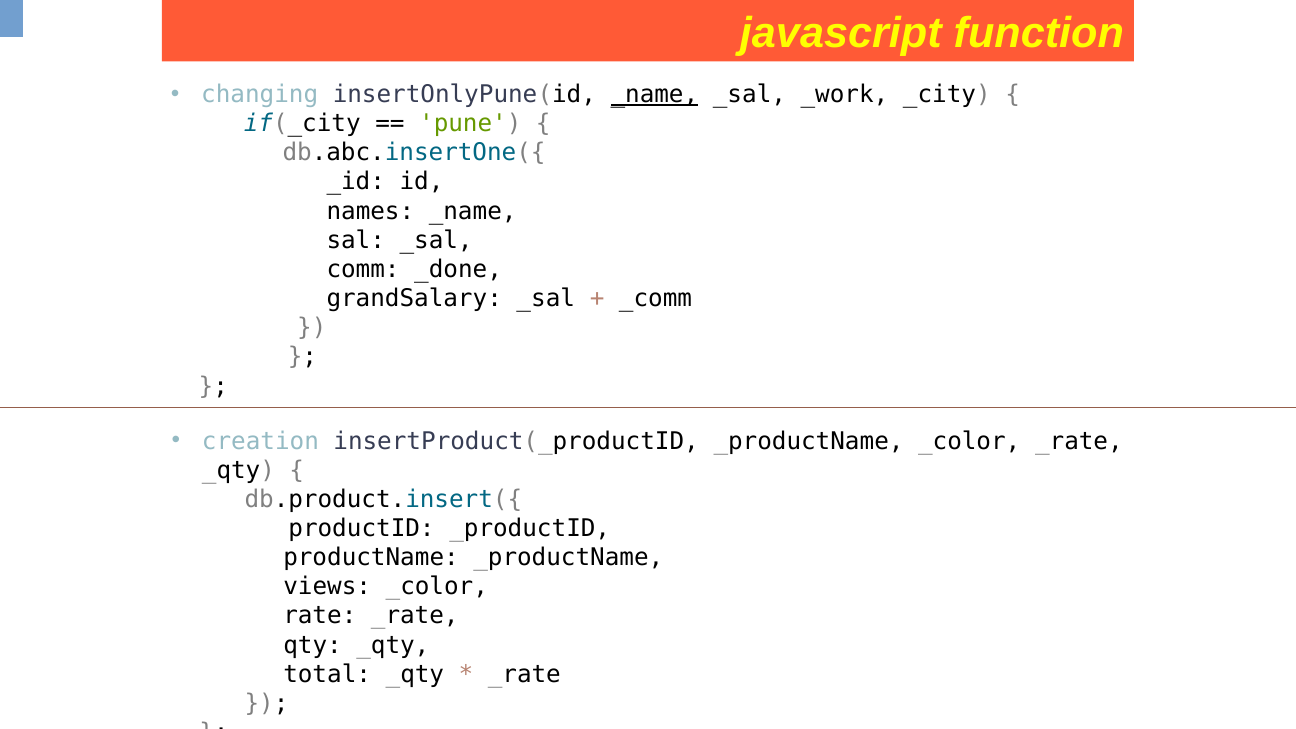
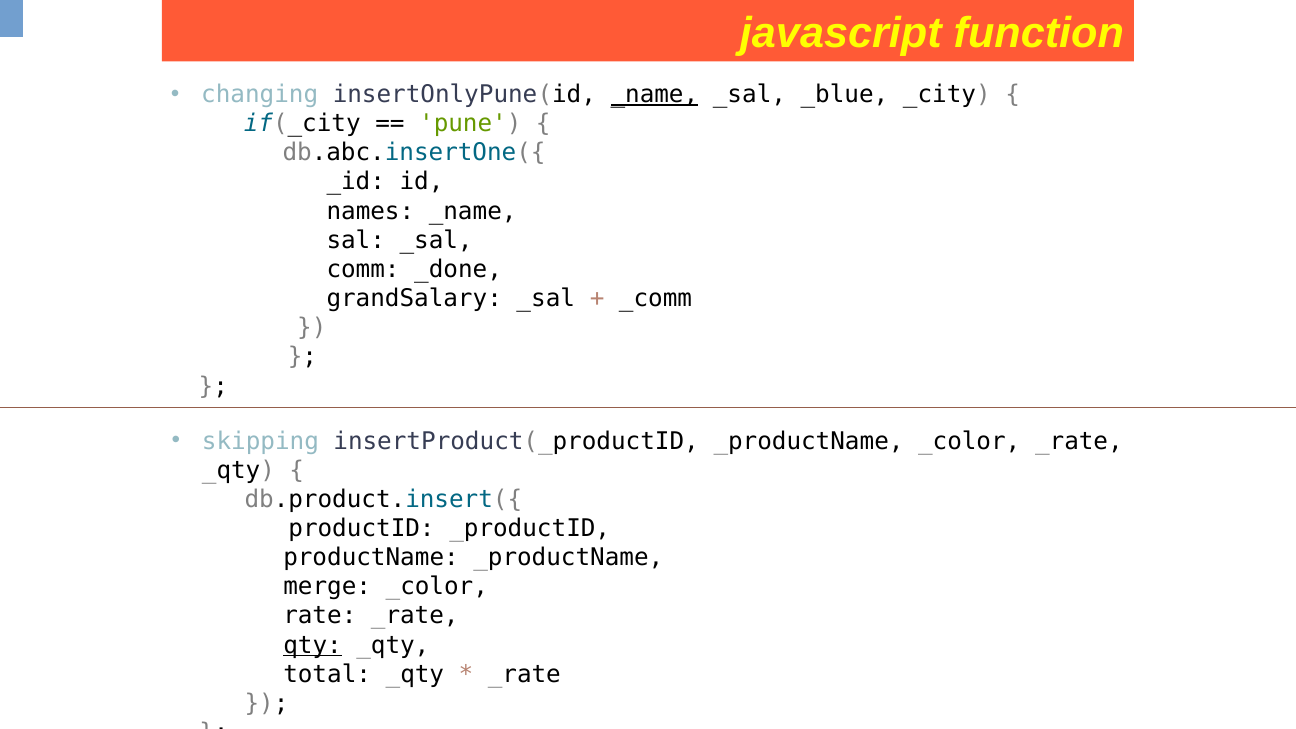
_work: _work -> _blue (844, 94)
creation: creation -> skipping (260, 441)
views: views -> merge (327, 587)
qty underline: none -> present (313, 645)
